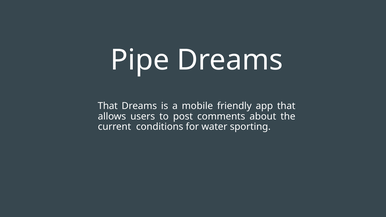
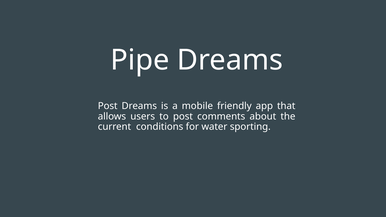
That: That -> Post (108, 106)
